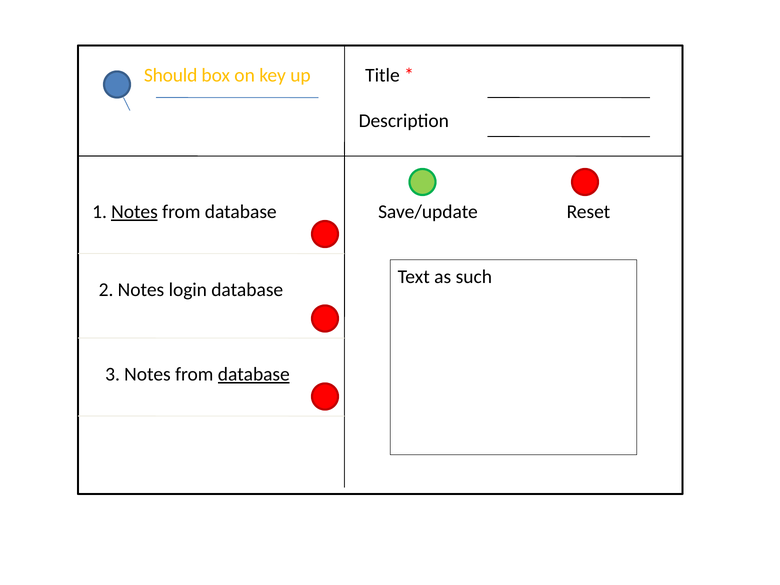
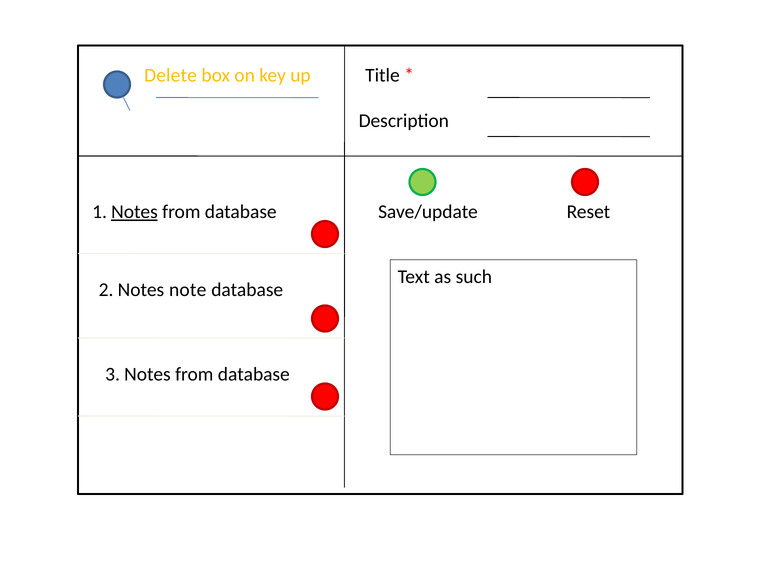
Should: Should -> Delete (171, 75)
login: login -> note (188, 290)
database underline: present -> none (254, 374)
